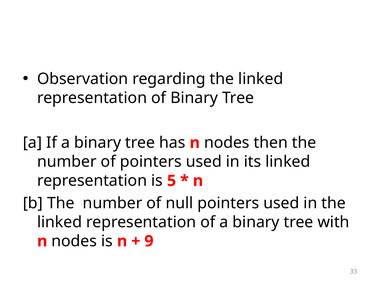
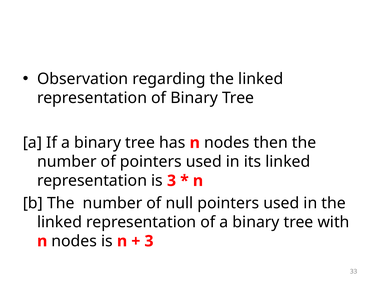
is 5: 5 -> 3 (172, 181)
9: 9 -> 3 (149, 241)
